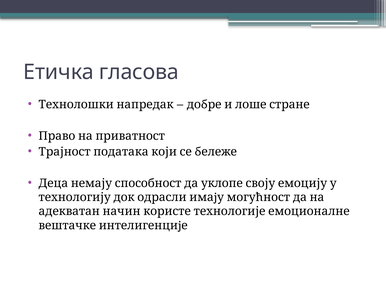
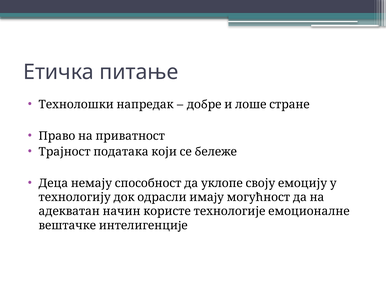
гласова: гласова -> питање (139, 72)
